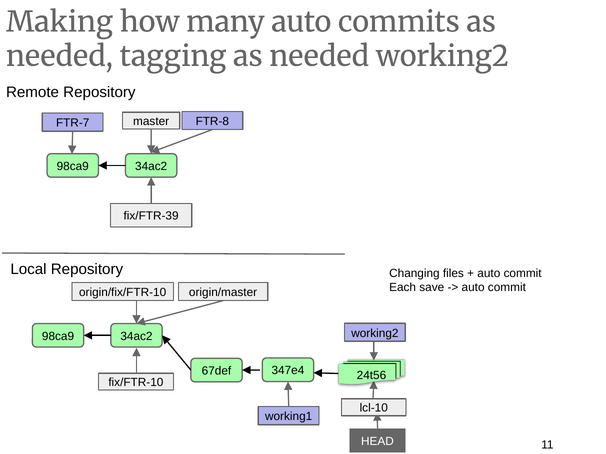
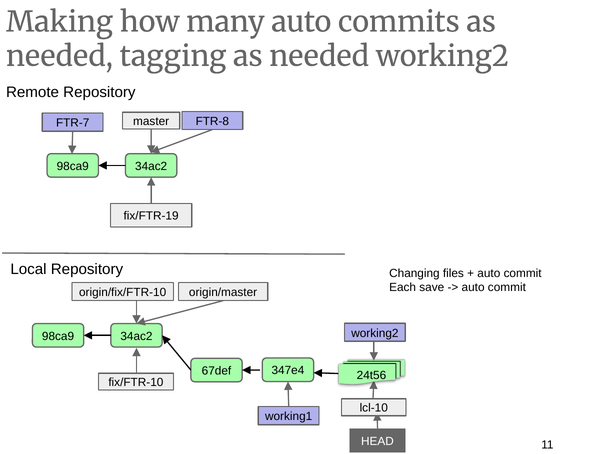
fix/FTR-39: fix/FTR-39 -> fix/FTR-19 (151, 216)
